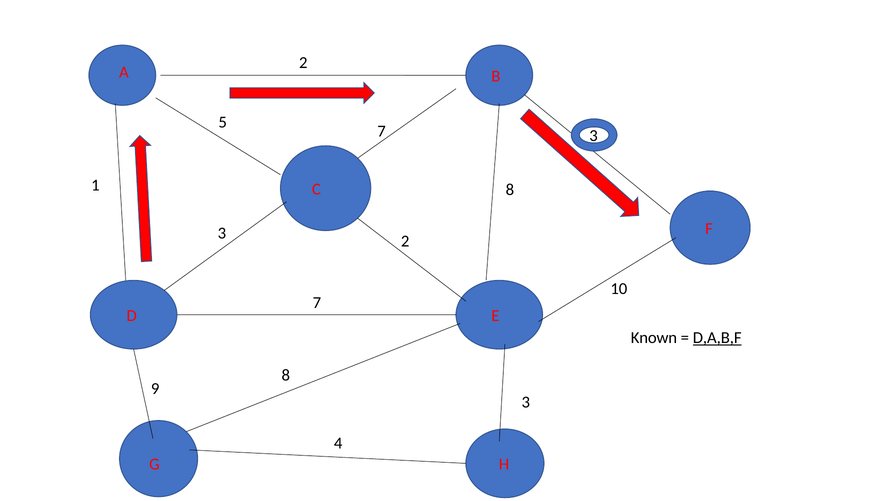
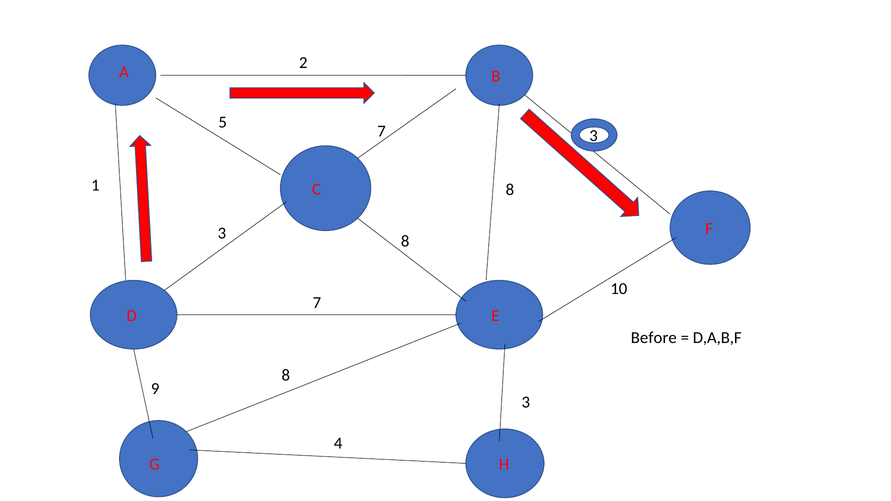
3 2: 2 -> 8 (405, 241)
Known: Known -> Before (654, 338)
D,A,B,F underline: present -> none (717, 338)
